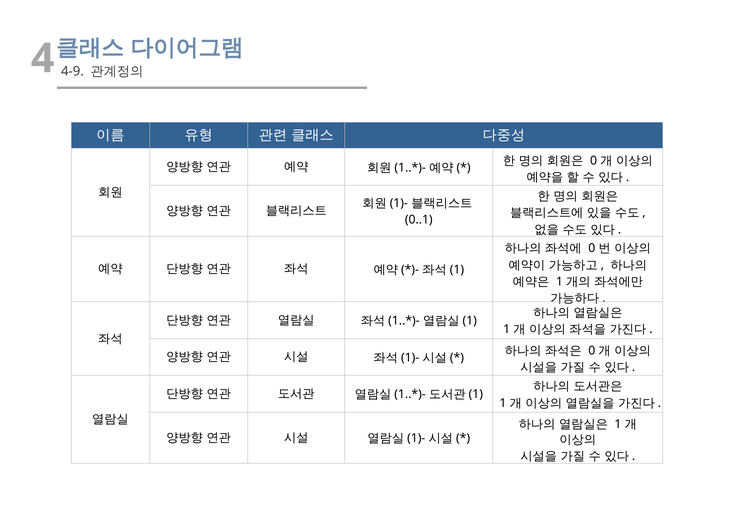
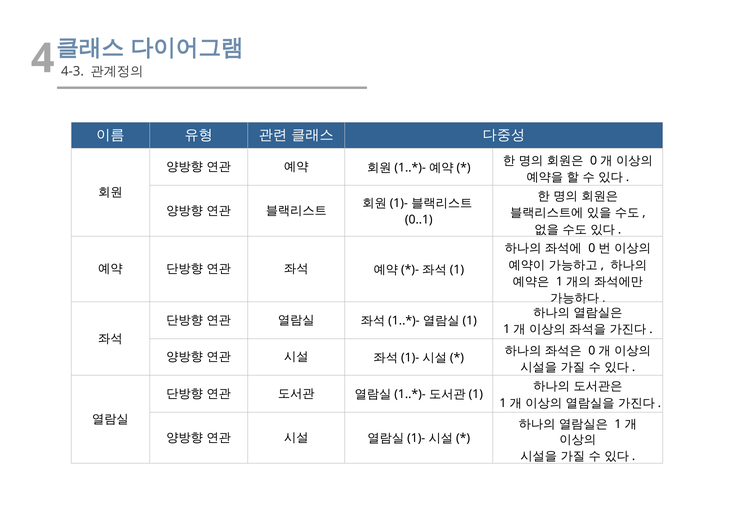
4-9: 4-9 -> 4-3 (72, 71)
